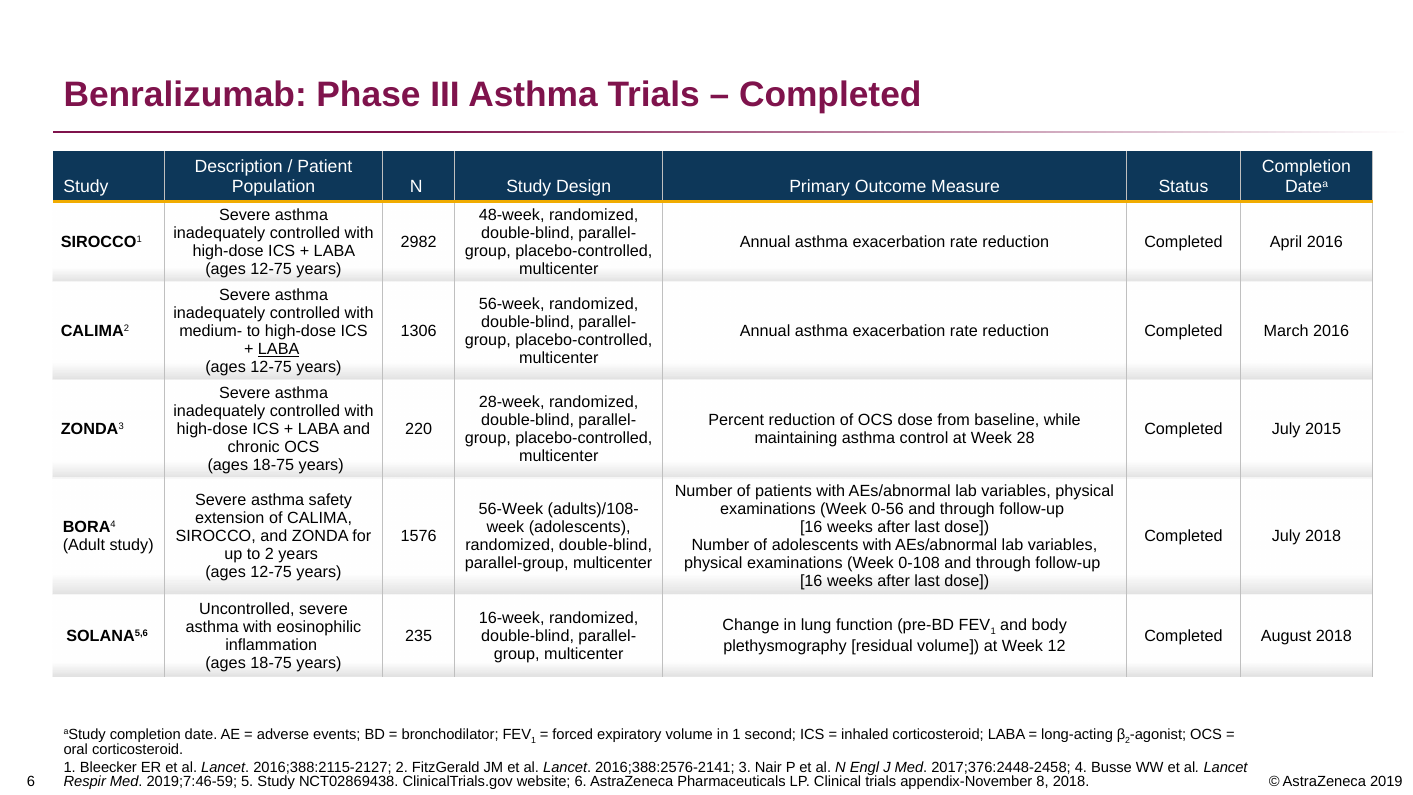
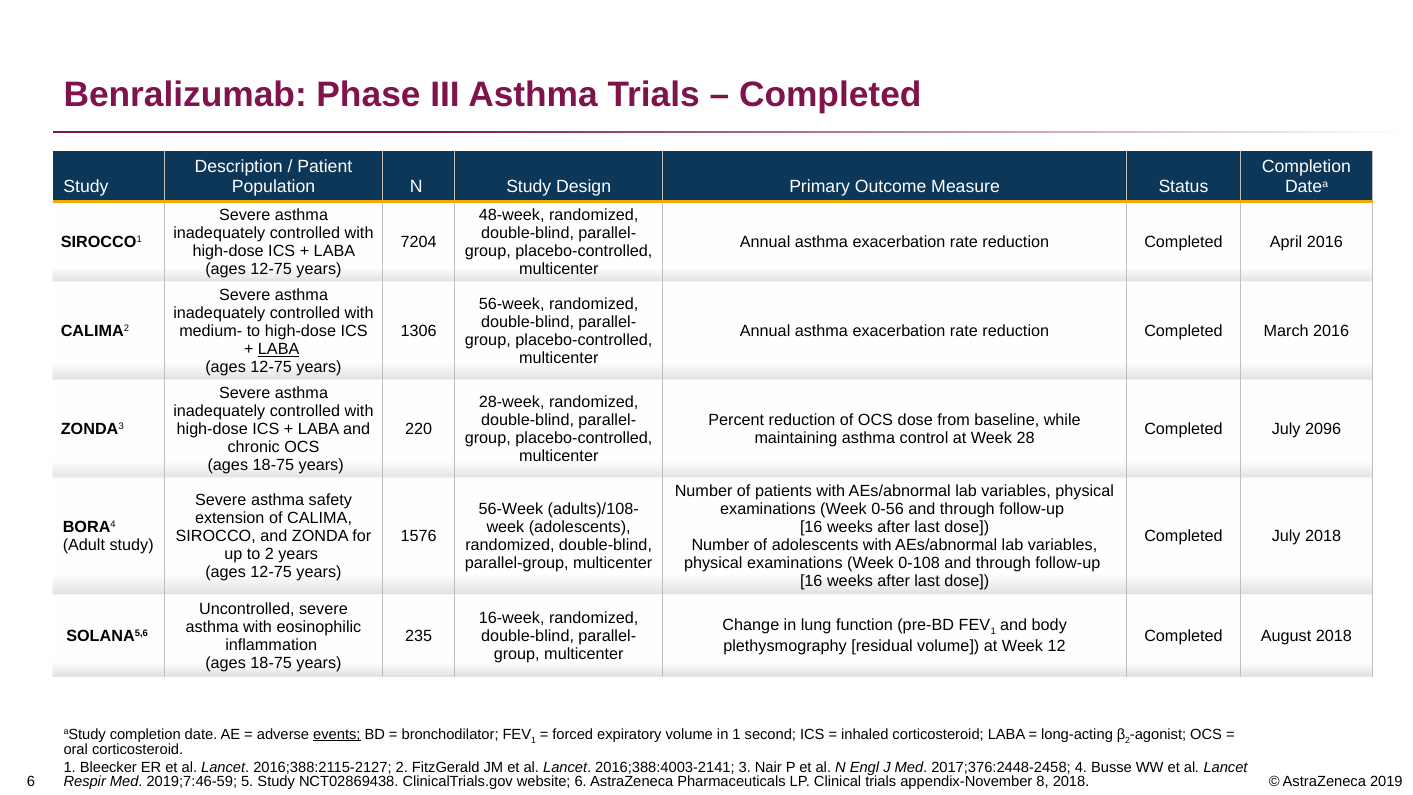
2982: 2982 -> 7204 (419, 242)
2015: 2015 -> 2096 (1323, 429)
events underline: none -> present (337, 734)
2016;388:2576-2141: 2016;388:2576-2141 -> 2016;388:4003-2141 (665, 767)
